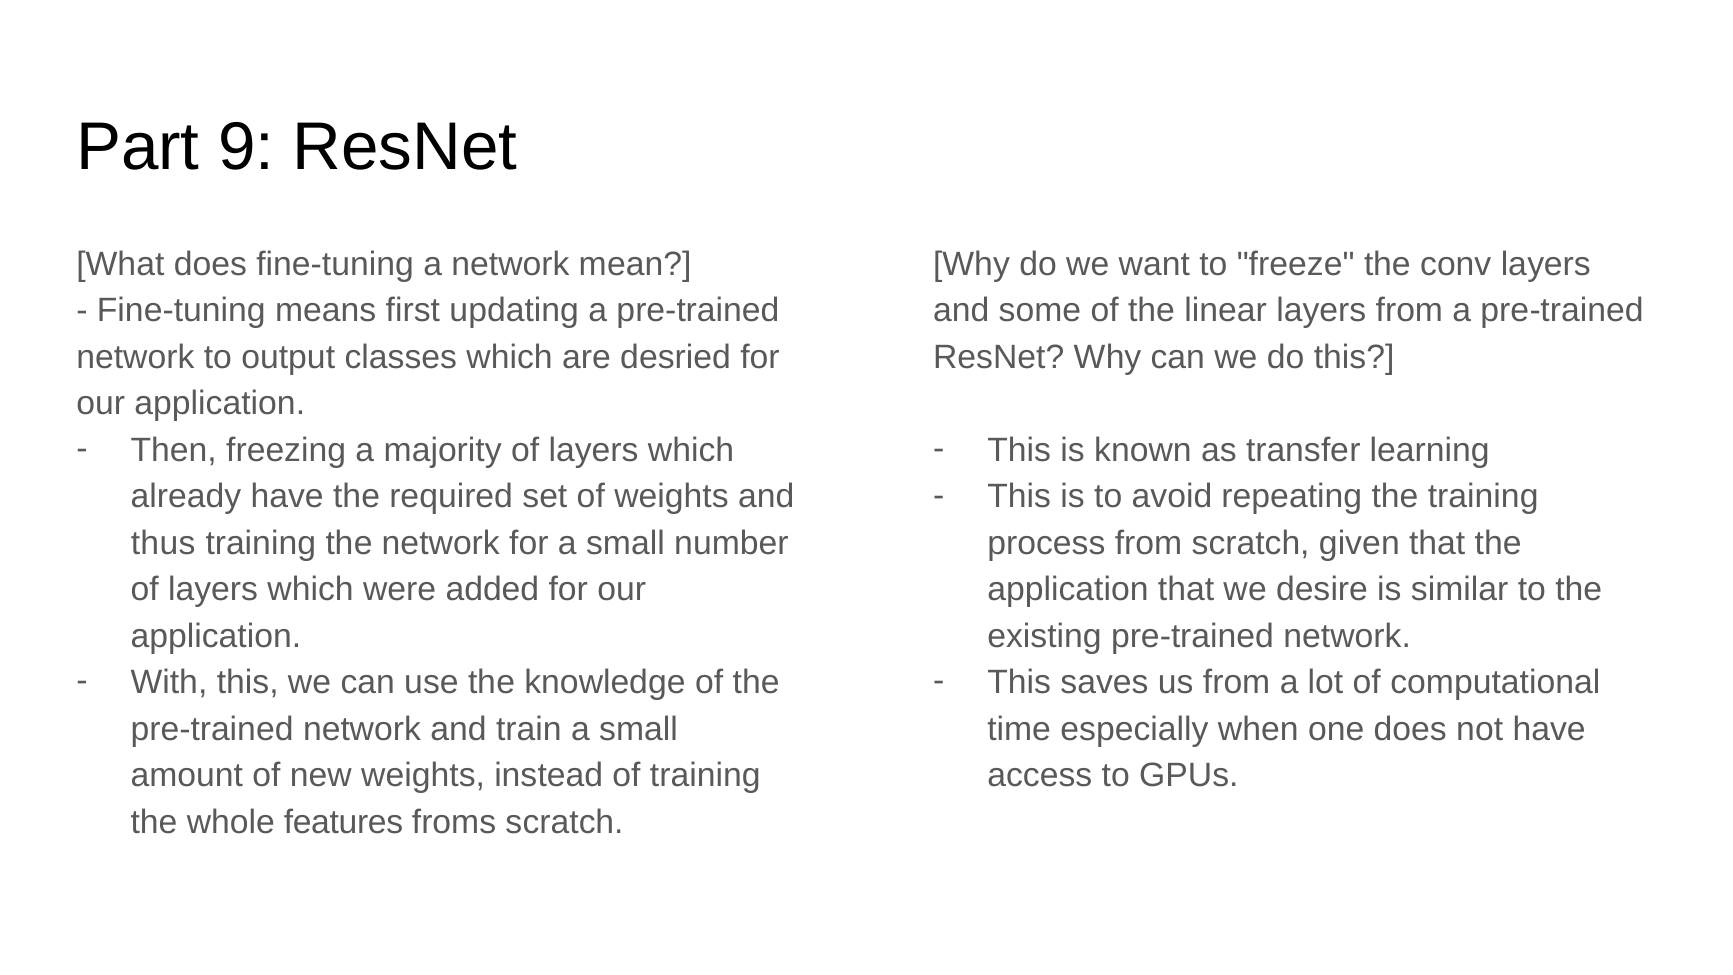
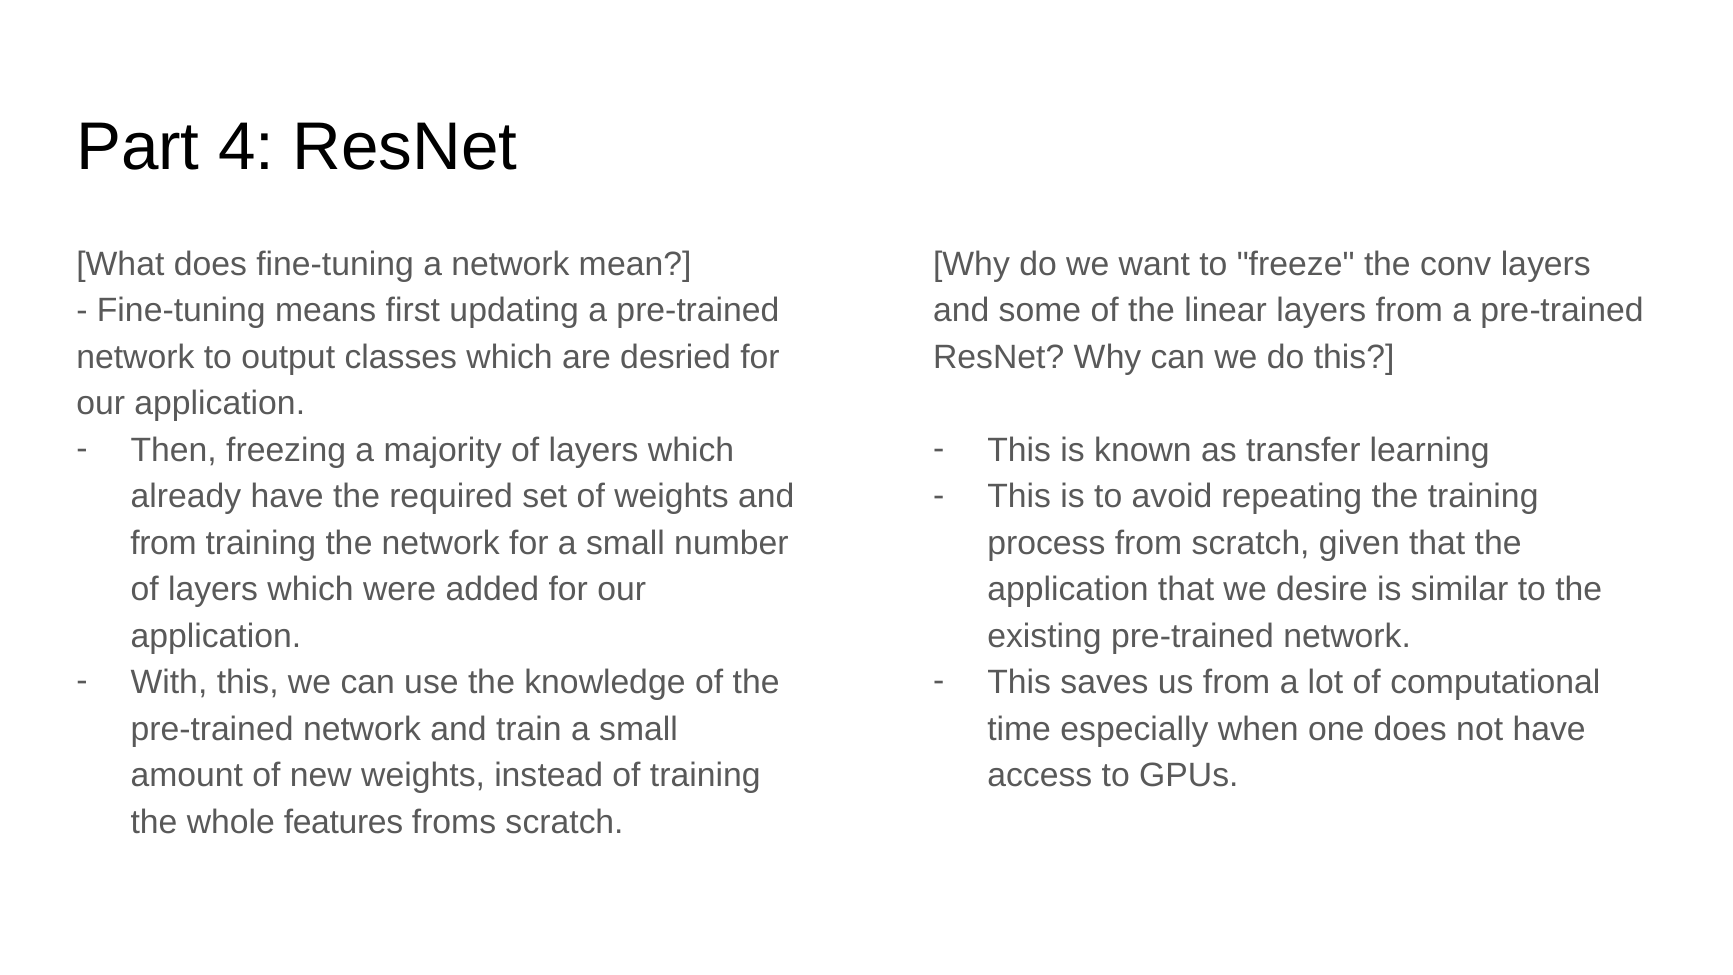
9: 9 -> 4 (246, 147)
thus: thus -> from (164, 543)
